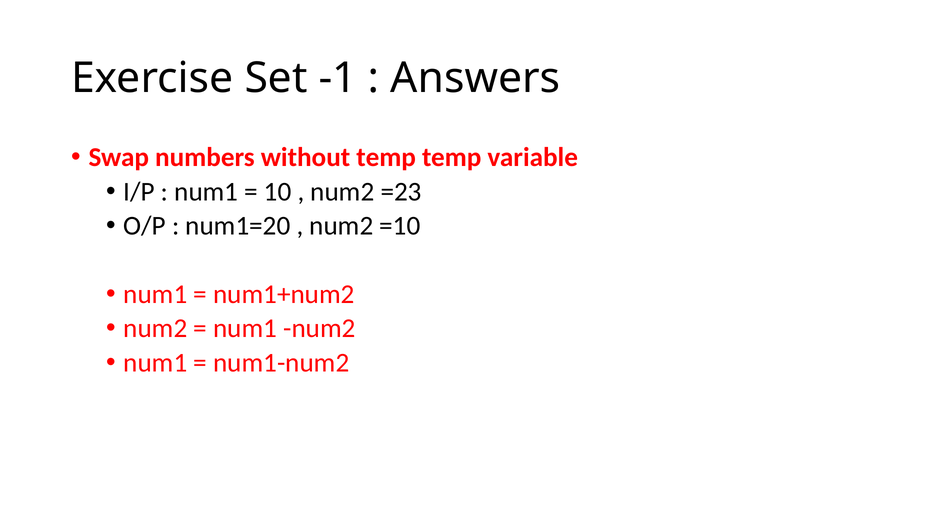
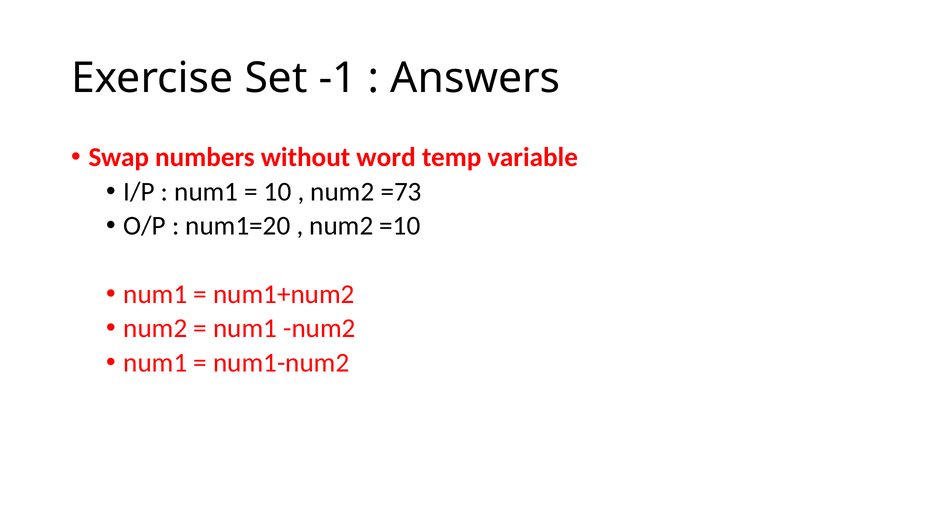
without temp: temp -> word (386, 158)
=23: =23 -> =73 (401, 192)
